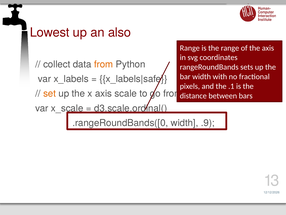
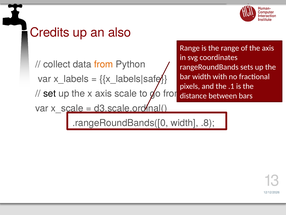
Lowest: Lowest -> Credits (50, 32)
set colour: orange -> black (50, 93)
.9: .9 -> .8 (208, 123)
